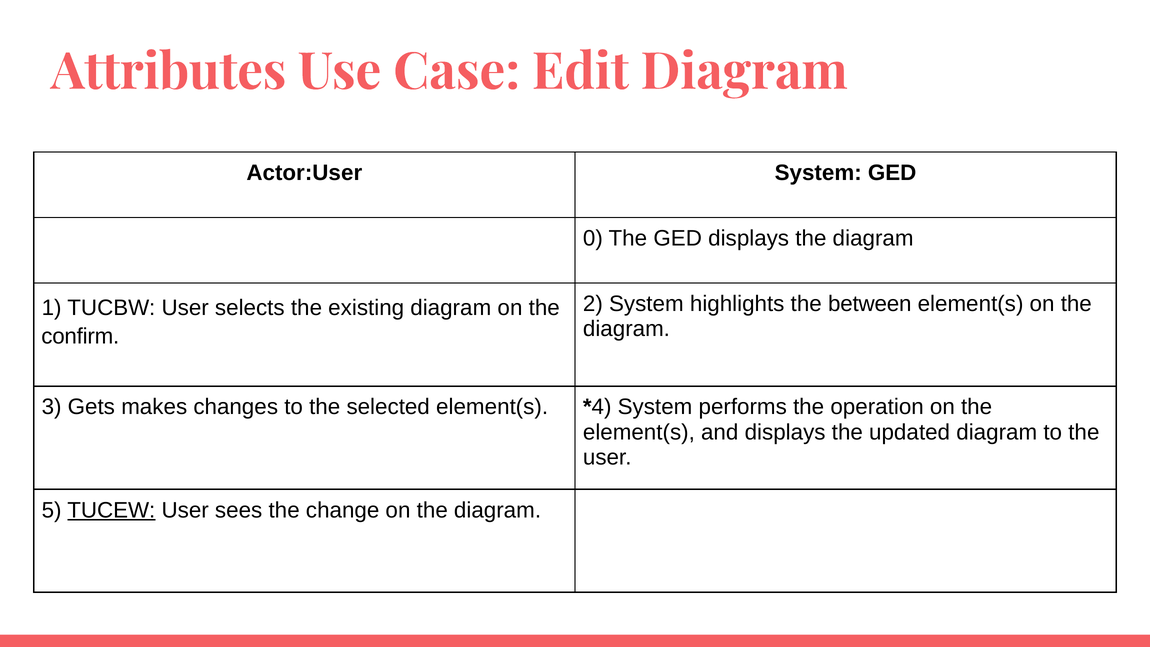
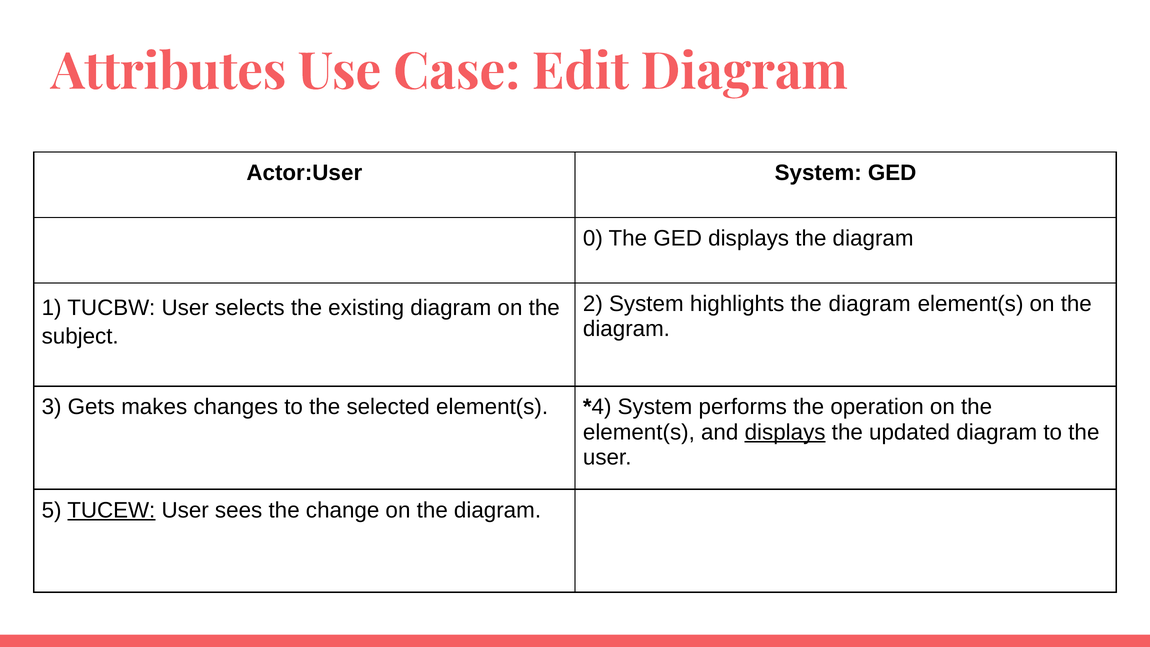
highlights the between: between -> diagram (870, 304)
confirm: confirm -> subject (80, 337)
displays underline: none -> present (785, 432)
